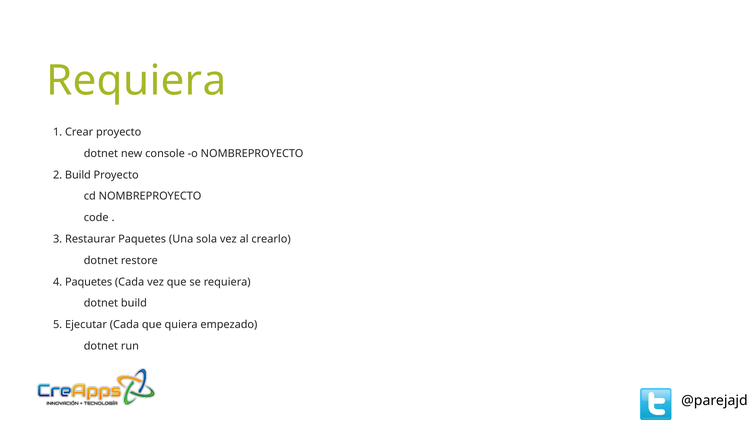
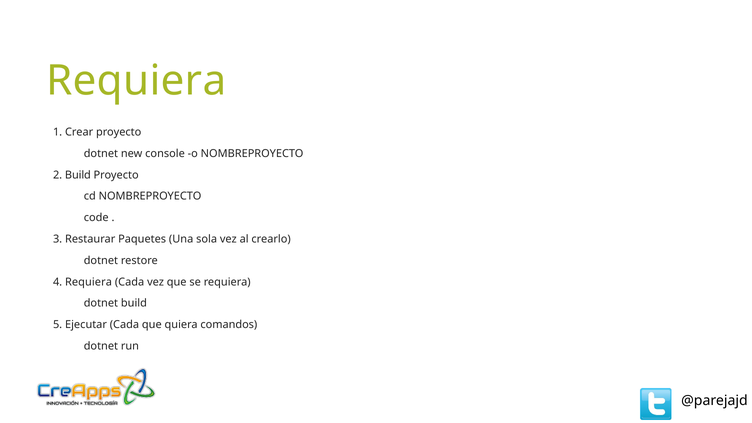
4 Paquetes: Paquetes -> Requiera (88, 282)
empezado: empezado -> comandos (229, 325)
